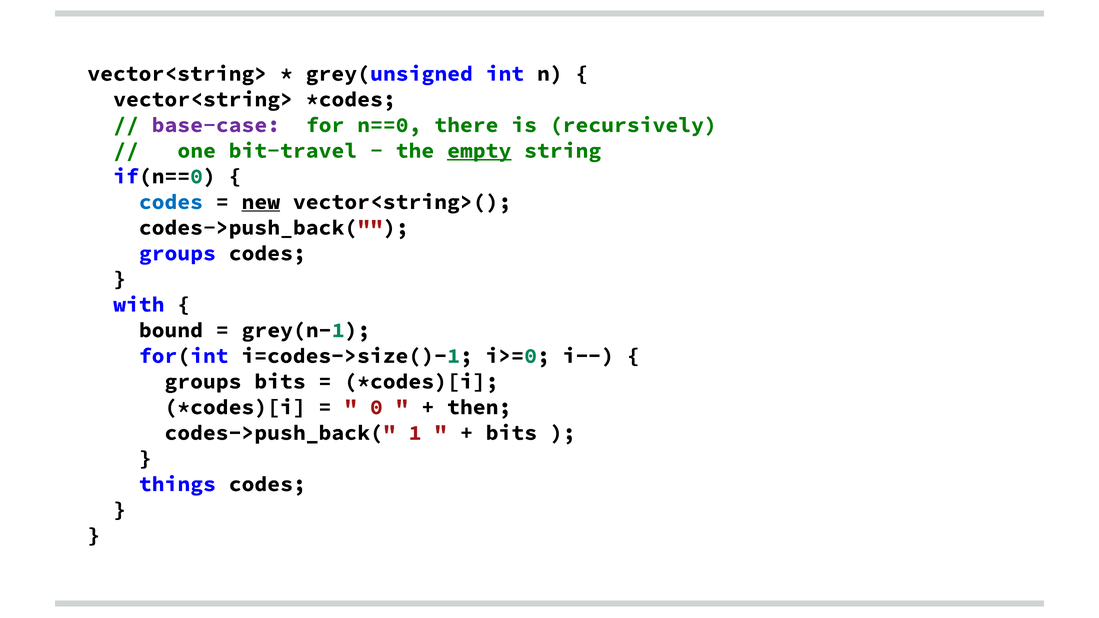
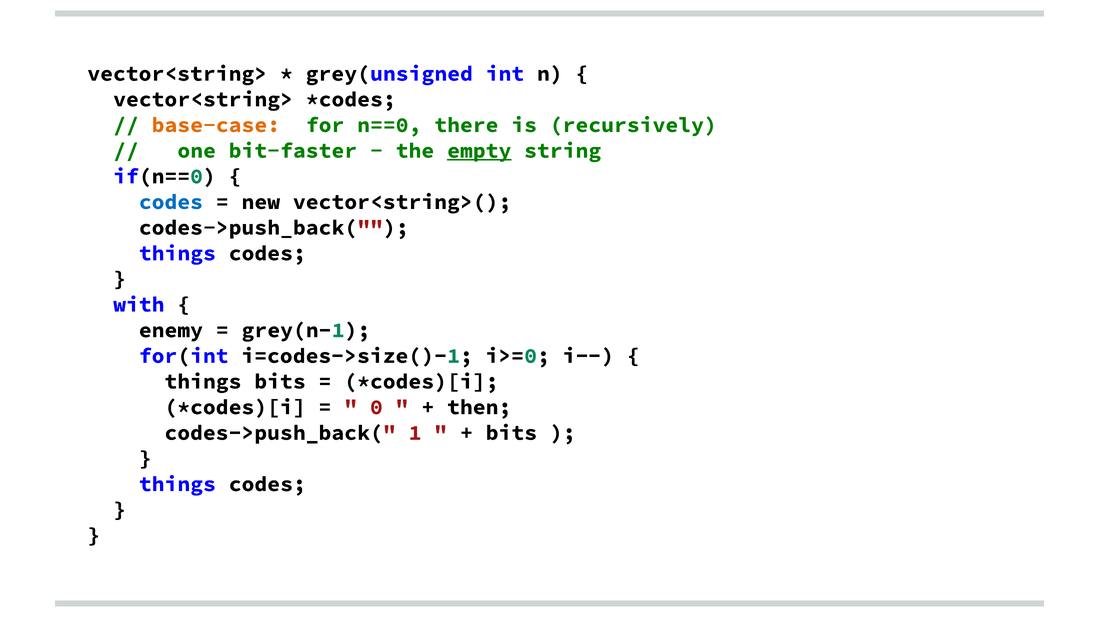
base-case colour: purple -> orange (216, 125)
bit-travel: bit-travel -> bit-faster (293, 151)
new underline: present -> none (261, 202)
groups: groups -> things (177, 253)
bound: bound -> enemy (171, 330)
groups: groups -> things (203, 382)
